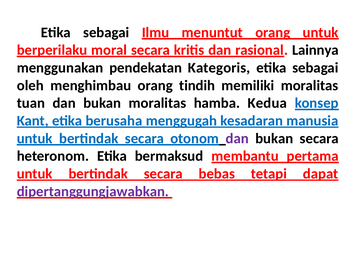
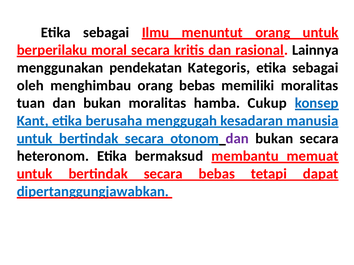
orang tindih: tindih -> bebas (197, 86)
Kedua: Kedua -> Cukup (267, 103)
pertama: pertama -> memuat (313, 156)
dipertanggungjawabkan colour: purple -> blue (93, 192)
